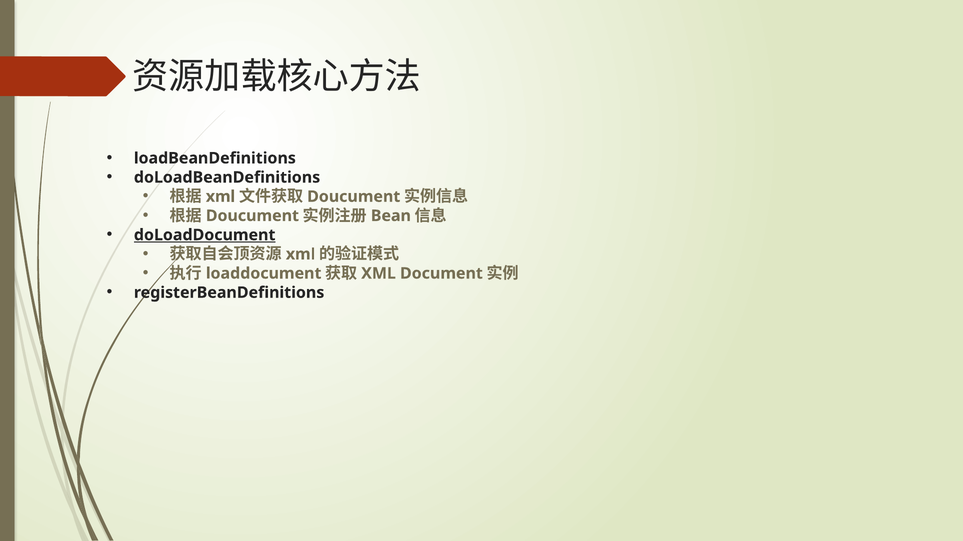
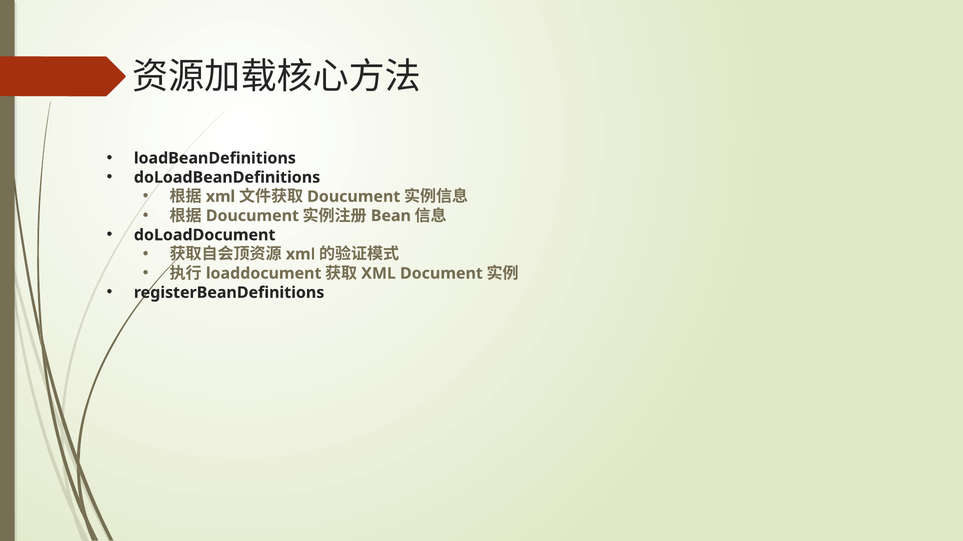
doLoadDocument underline: present -> none (205, 235)
